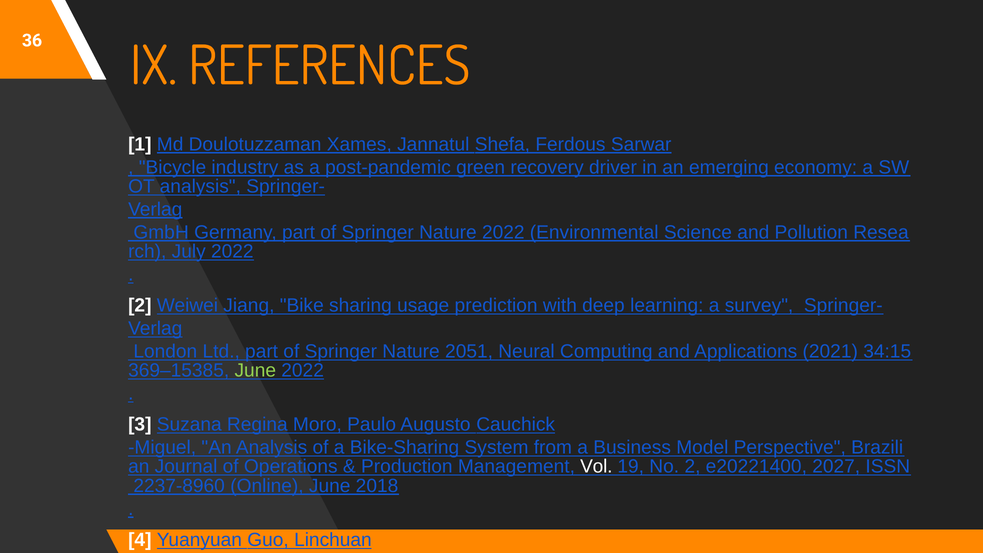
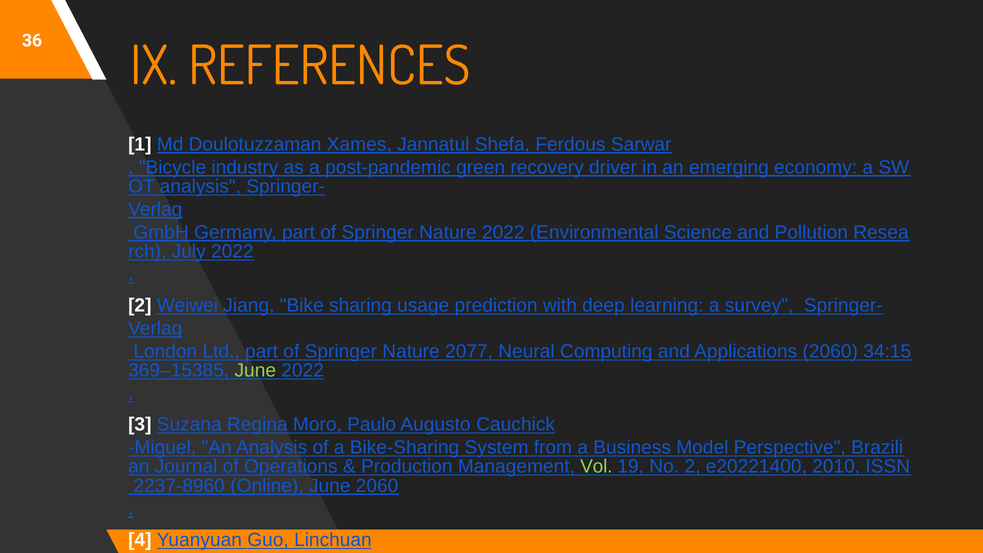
2051: 2051 -> 2077 (469, 351)
Applications 2021: 2021 -> 2060 (830, 351)
Vol colour: white -> light green (596, 467)
2027: 2027 -> 2010 (836, 467)
June 2018: 2018 -> 2060 (377, 486)
